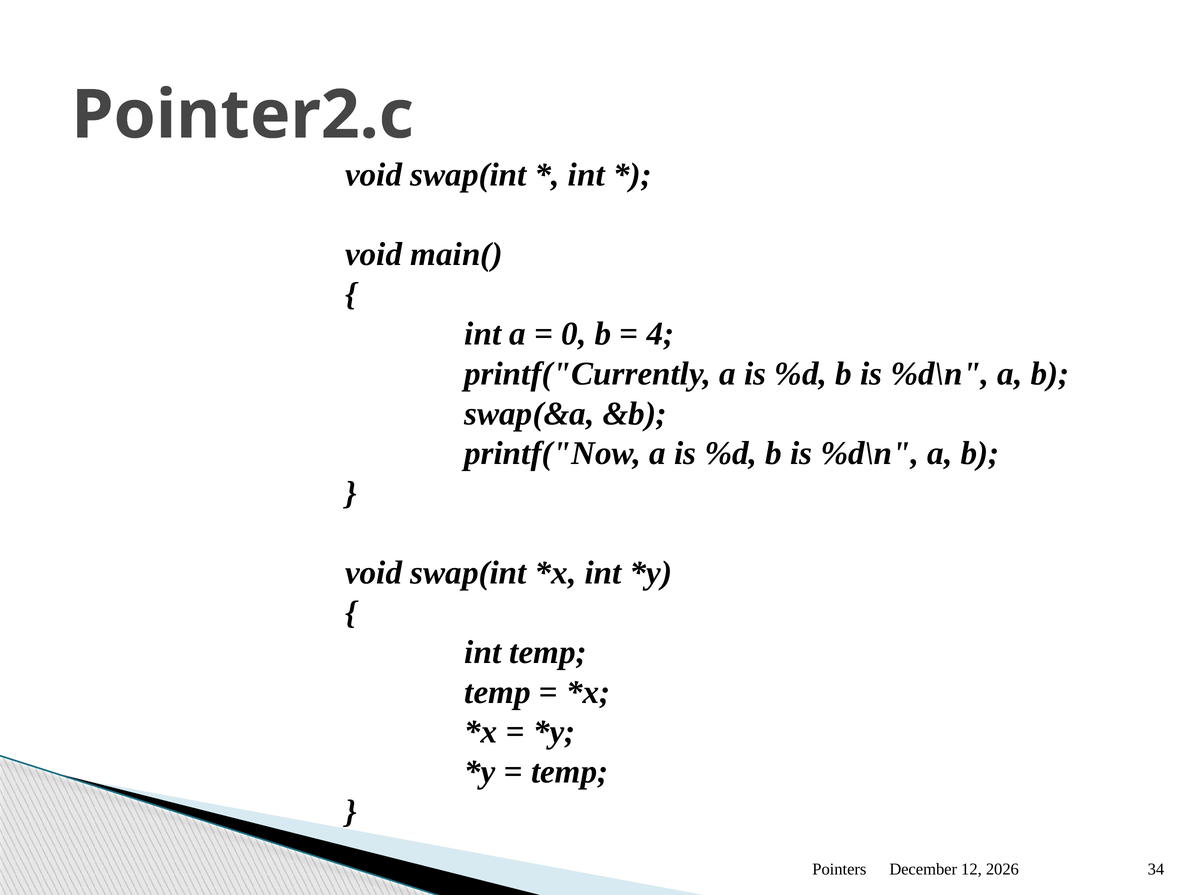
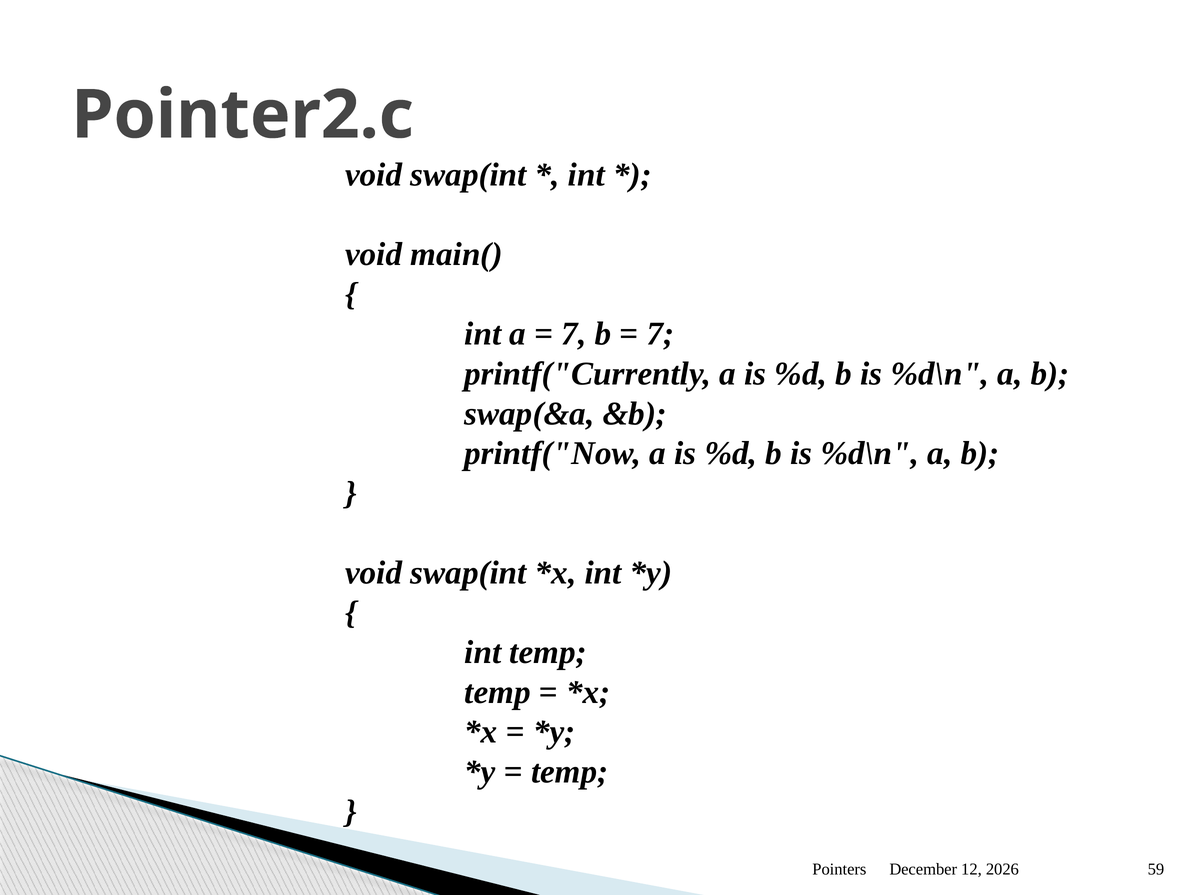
0: 0 -> 7 (574, 334)
4: 4 -> 7 (661, 334)
34: 34 -> 59 (1156, 869)
